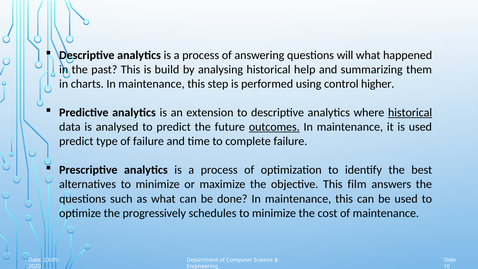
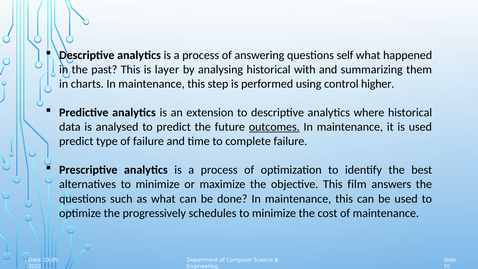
will: will -> self (345, 55)
build: build -> layer (167, 70)
help: help -> with (305, 70)
historical underline: present -> none (410, 113)
